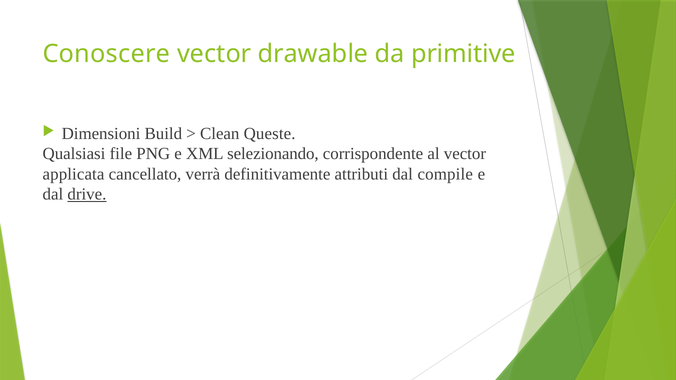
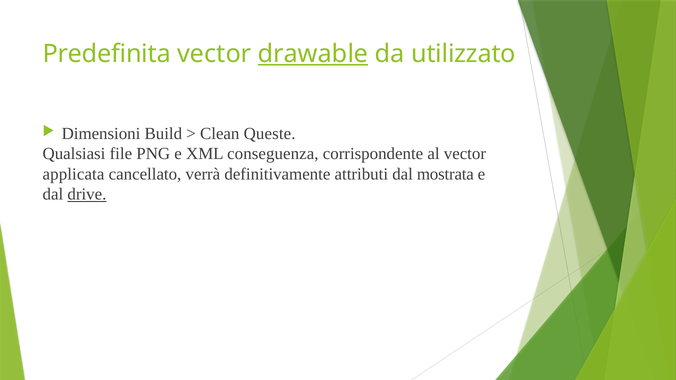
Conoscere: Conoscere -> Predefinita (107, 54)
drawable underline: none -> present (313, 54)
primitive: primitive -> utilizzato (463, 54)
selezionando: selezionando -> conseguenza (273, 154)
compile: compile -> mostrata (445, 174)
